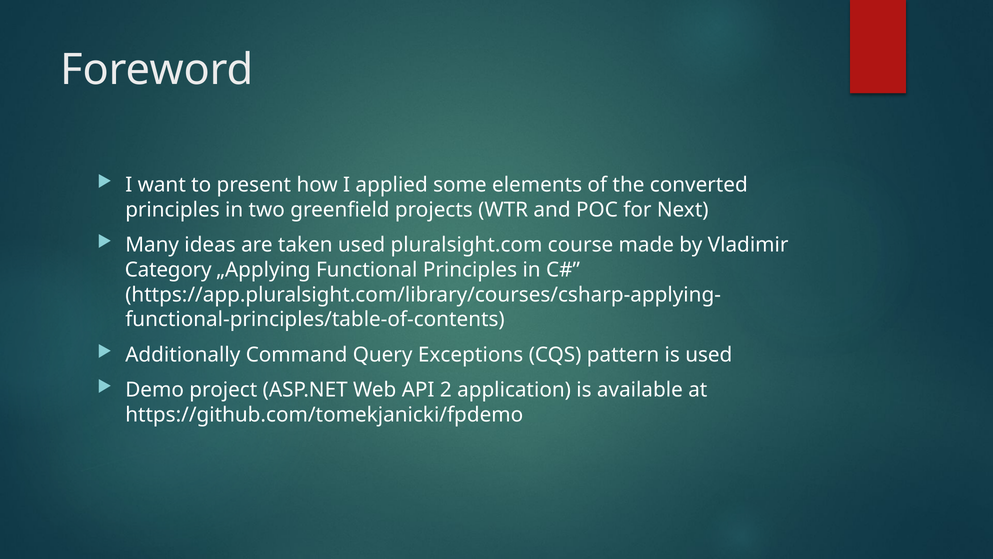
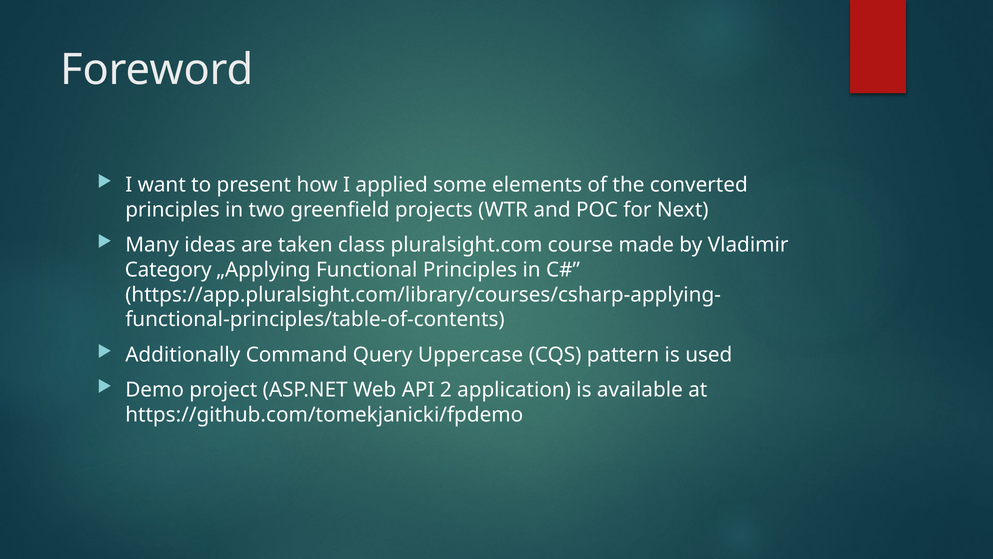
taken used: used -> class (362, 245)
Exceptions: Exceptions -> Uppercase (471, 355)
